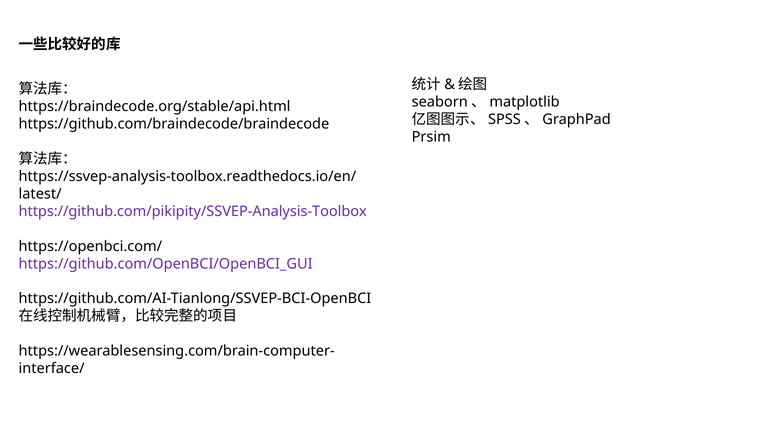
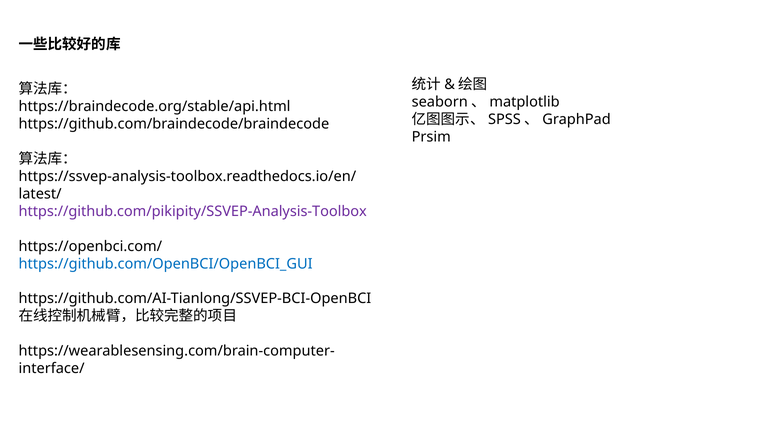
https://github.com/OpenBCI/OpenBCI_GUI colour: purple -> blue (166, 264)
